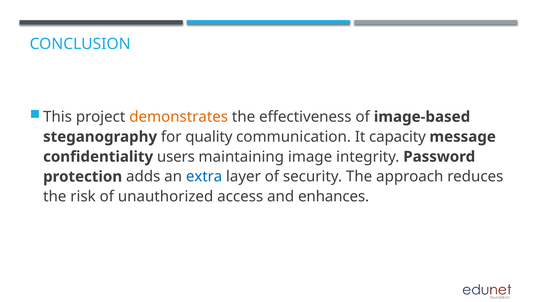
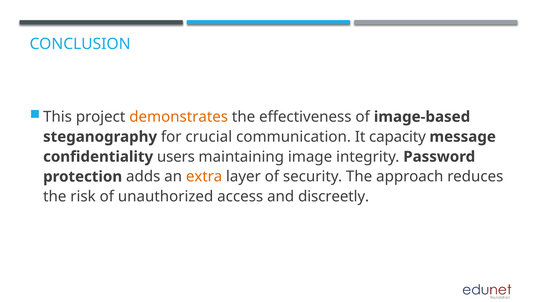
quality: quality -> crucial (209, 137)
extra colour: blue -> orange (204, 177)
enhances: enhances -> discreetly (334, 197)
